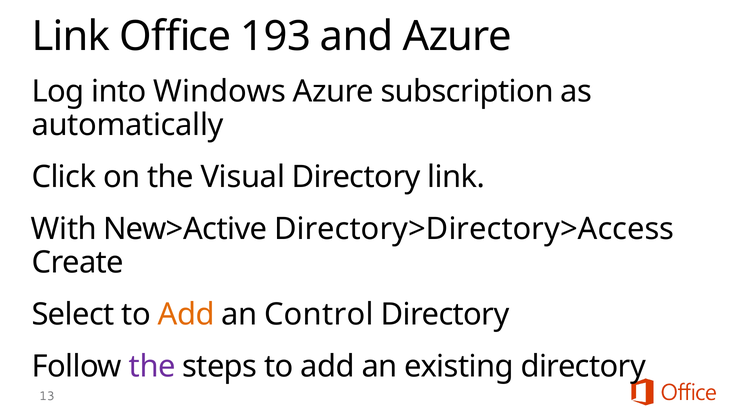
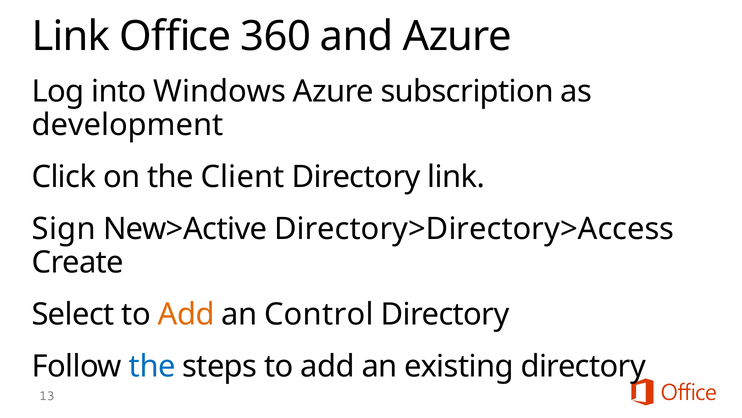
193: 193 -> 360 (276, 36)
automatically: automatically -> development (127, 125)
Visual: Visual -> Client (243, 177)
With: With -> Sign (64, 229)
the colour: purple -> blue (152, 366)
